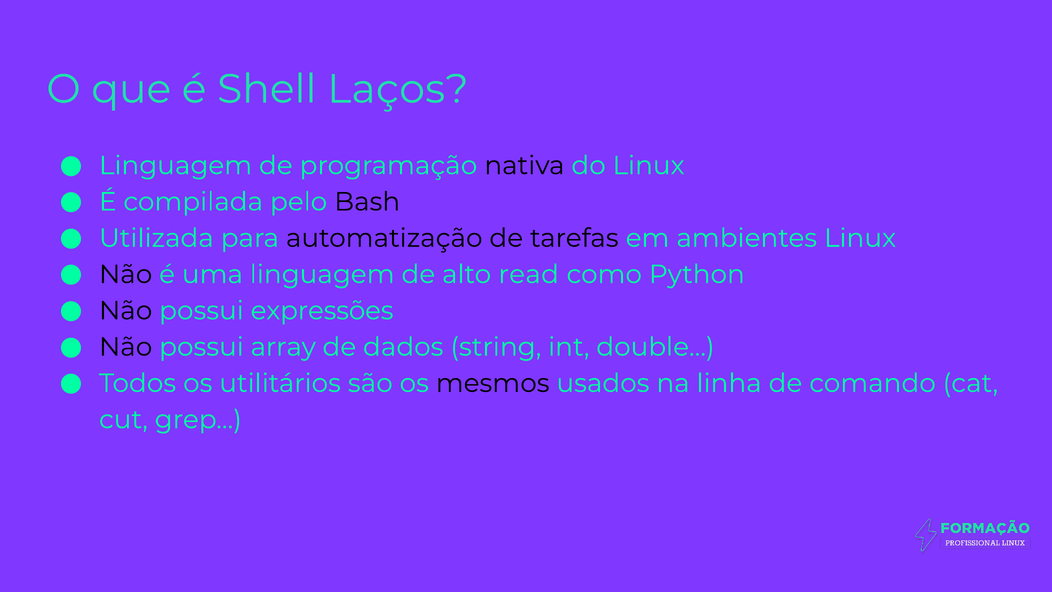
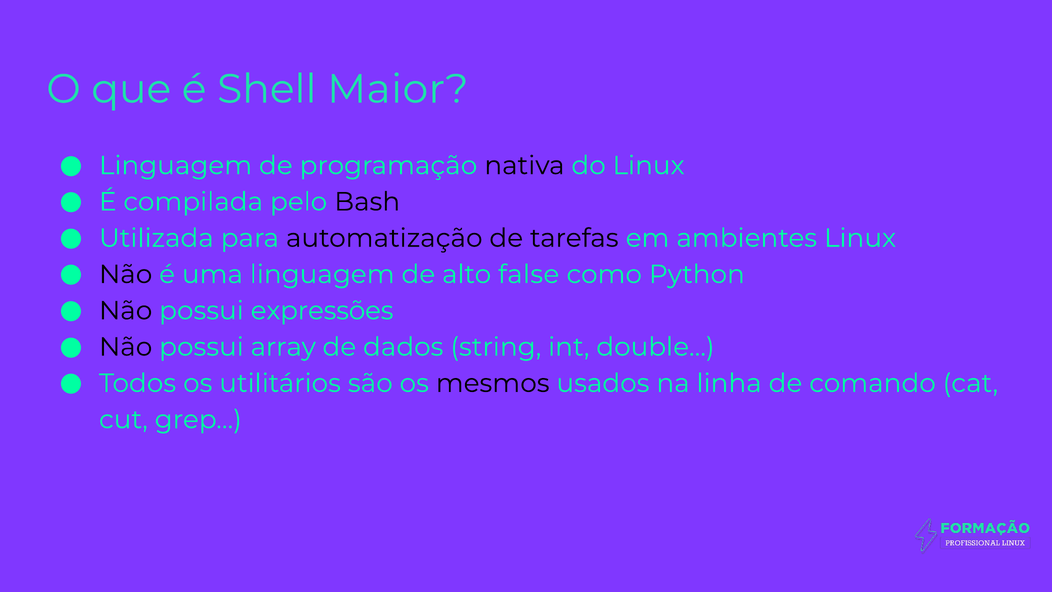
Laços: Laços -> Maior (398, 89)
read: read -> false (529, 274)
